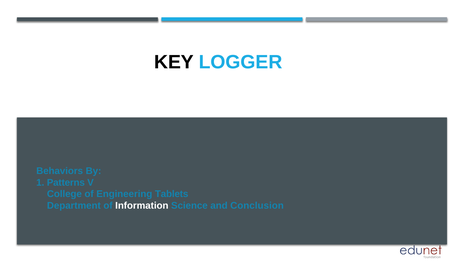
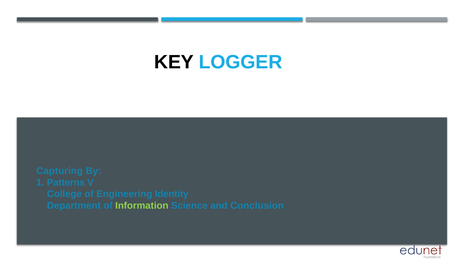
Behaviors: Behaviors -> Capturing (60, 171)
Tablets: Tablets -> Identity (172, 194)
Information colour: white -> light green (142, 206)
